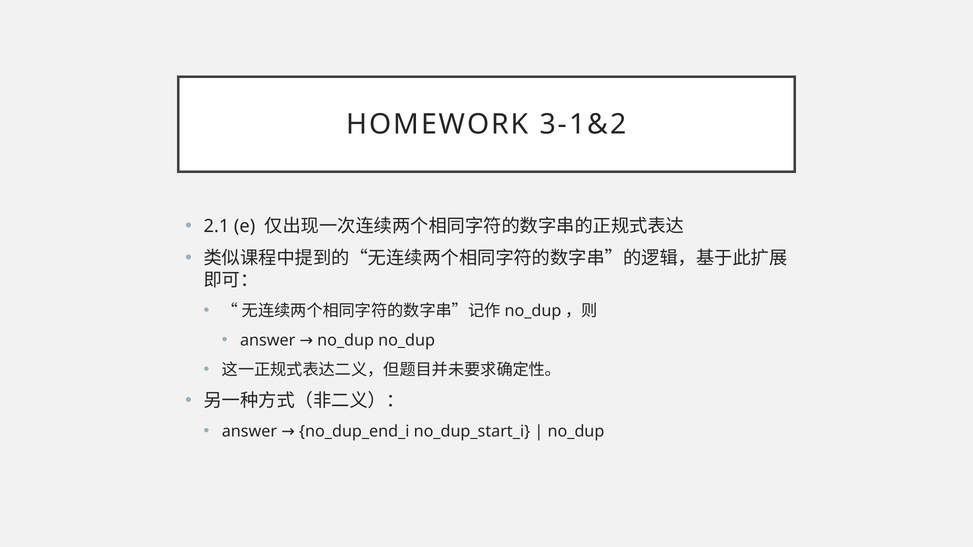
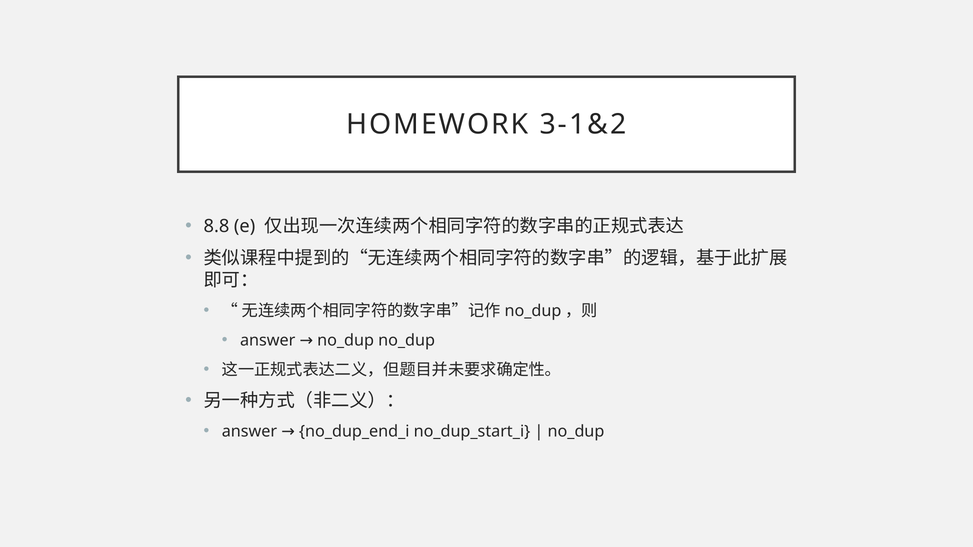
2.1: 2.1 -> 8.8 (216, 226)
